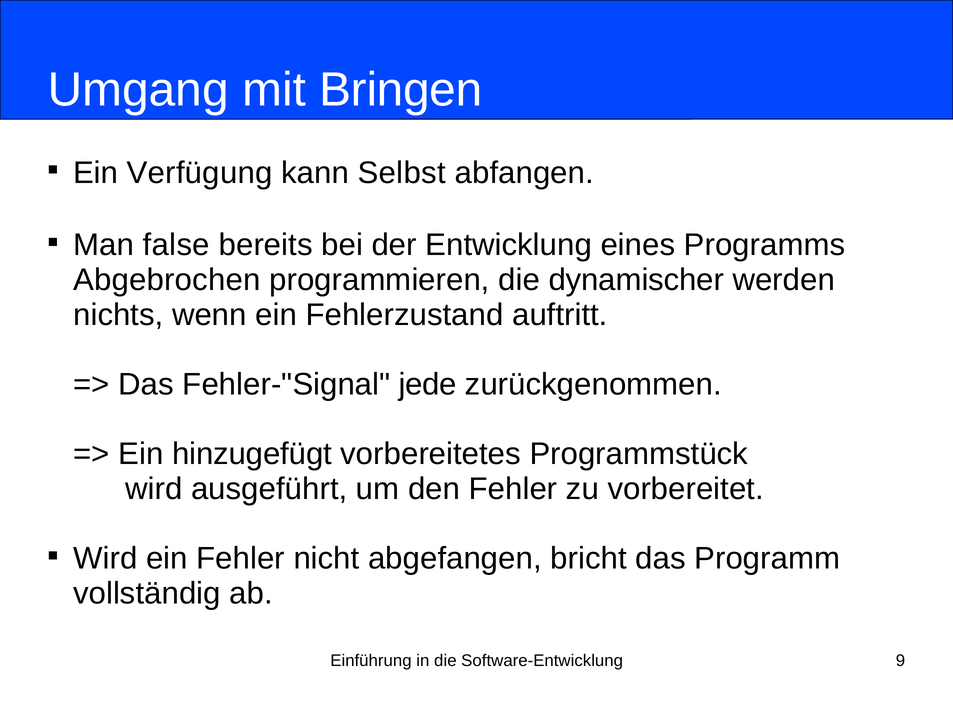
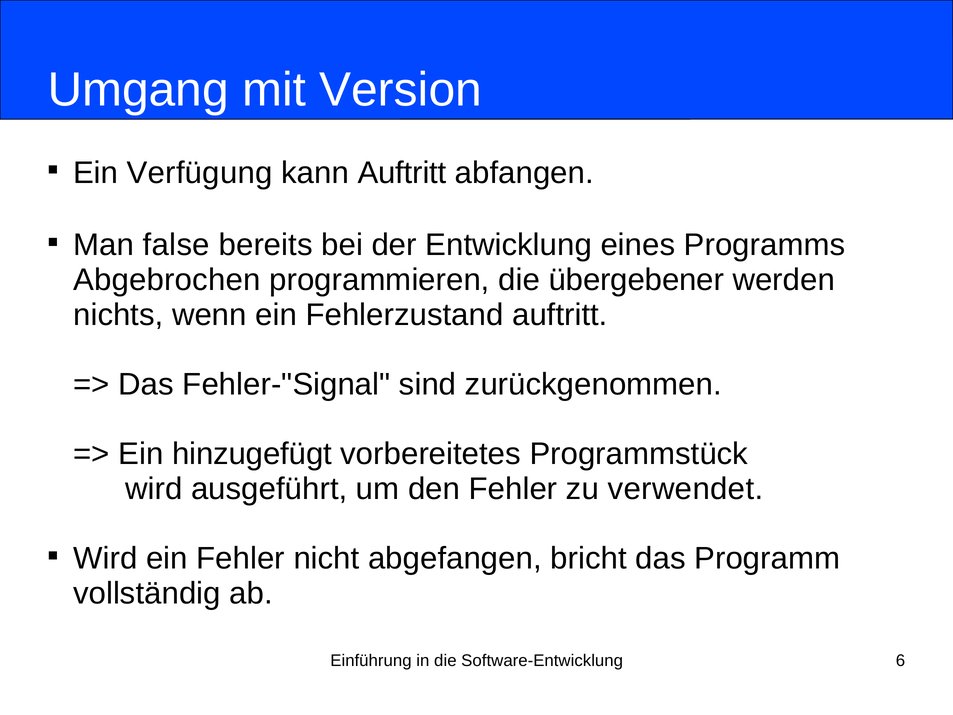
Bringen: Bringen -> Version (401, 90)
kann Selbst: Selbst -> Auftritt (402, 173)
dynamischer: dynamischer -> übergebener (636, 280)
jede: jede -> sind (428, 384)
vorbereitet: vorbereitet -> verwendet (686, 489)
9: 9 -> 6 (900, 660)
